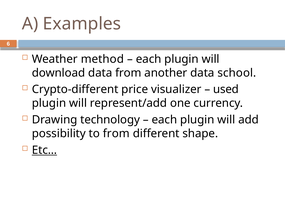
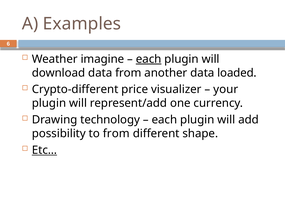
method: method -> imagine (102, 59)
each underline: none -> present (149, 59)
school: school -> loaded (237, 73)
used: used -> your (226, 89)
